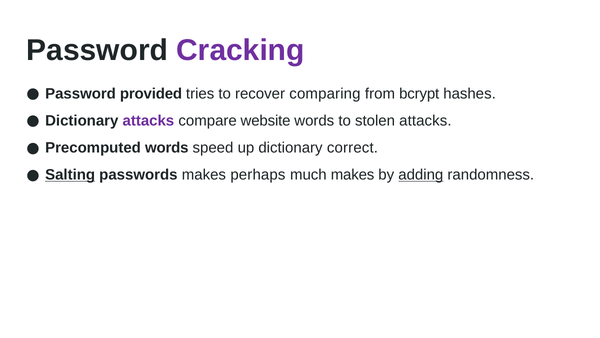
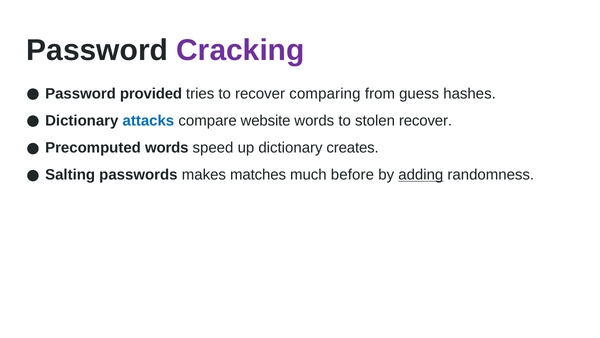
bcrypt: bcrypt -> guess (419, 94)
attacks colour: purple -> blue (148, 121)
stolen attacks: attacks -> recover (426, 121)
correct: correct -> creates (353, 148)
Salting underline: present -> none (70, 175)
perhaps: perhaps -> matches (258, 175)
much makes: makes -> before (352, 175)
